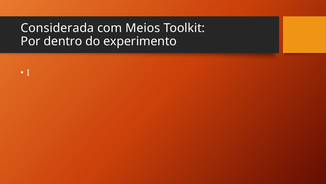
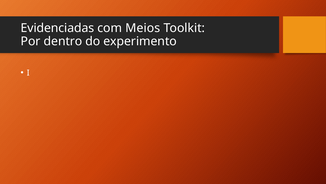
Considerada: Considerada -> Evidenciadas (57, 28)
